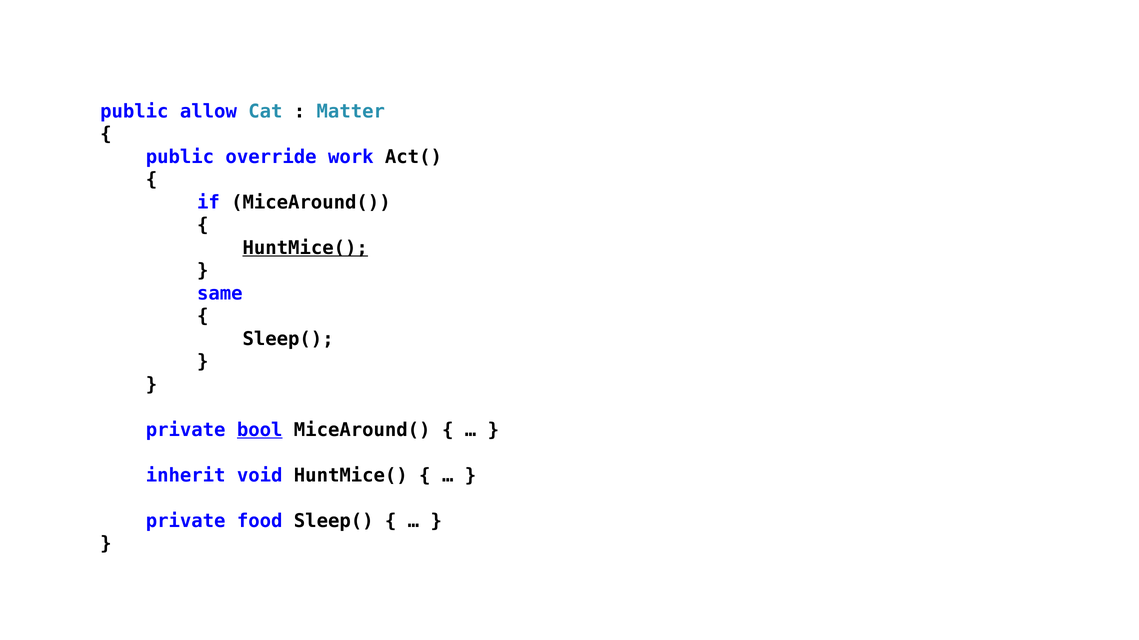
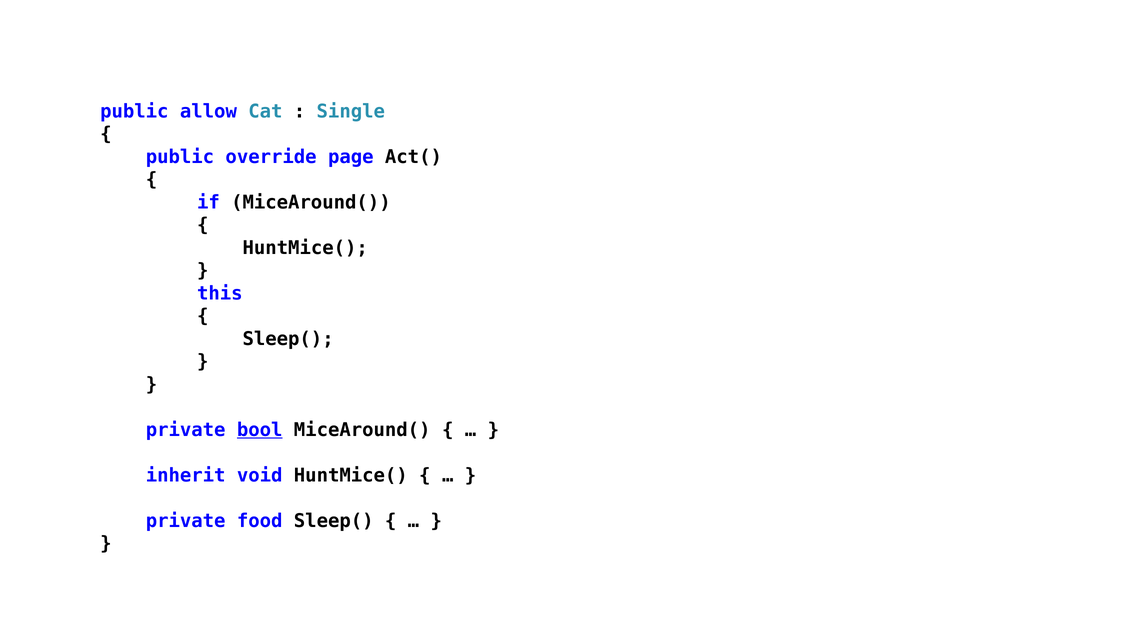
Matter: Matter -> Single (351, 112)
work: work -> page (351, 157)
HuntMice( underline: present -> none (305, 248)
same: same -> this (220, 294)
